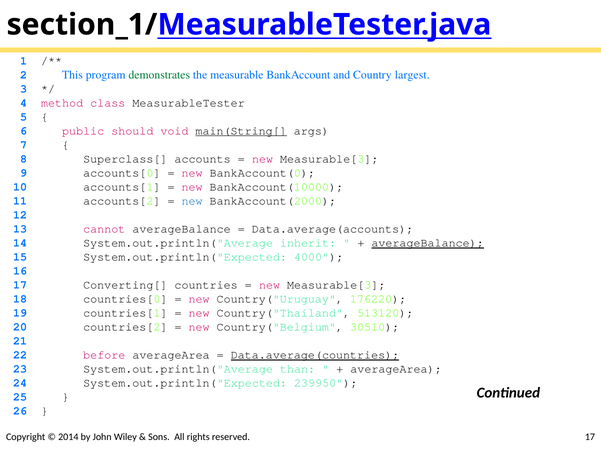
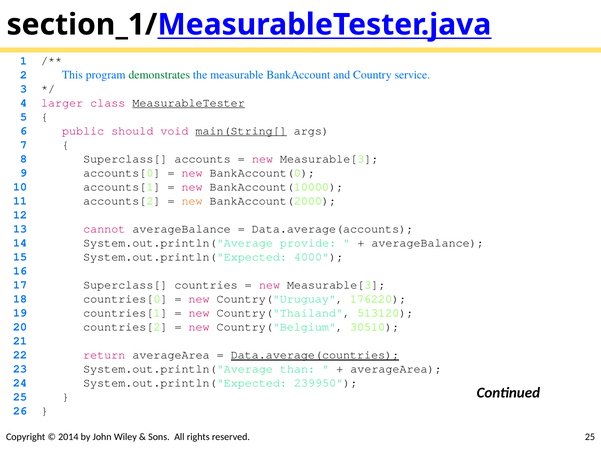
largest: largest -> service (412, 75)
method: method -> larger (62, 103)
MeasurableTester underline: none -> present (189, 103)
new colour: blue -> orange (192, 201)
inherit: inherit -> provide (308, 243)
averageBalance underline: present -> none (428, 243)
17 Converting[: Converting[ -> Superclass[ (125, 285)
before: before -> return (104, 356)
17: 17 -> 25 (590, 438)
